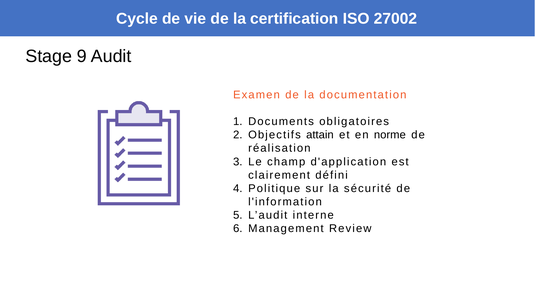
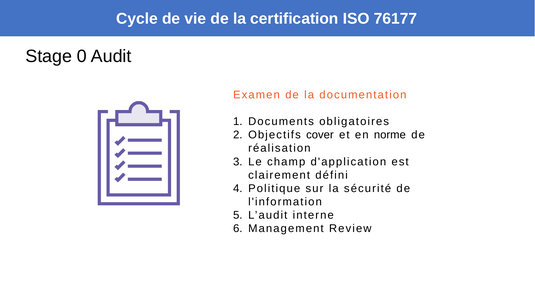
27002: 27002 -> 76177 (396, 19)
9: 9 -> 0 (82, 56)
attain: attain -> cover (320, 135)
